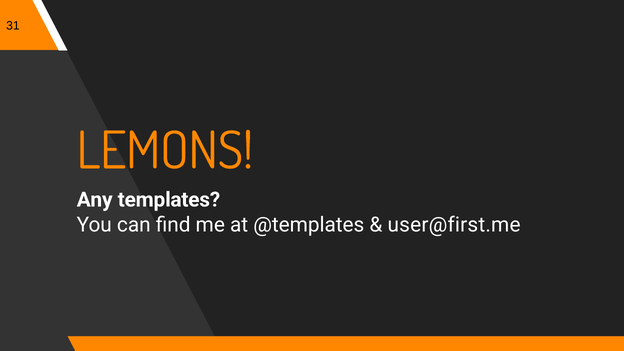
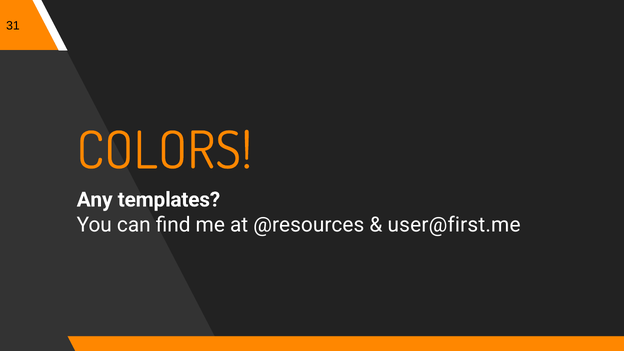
LEMONS: LEMONS -> COLORS (164, 151)
@templates: @templates -> @resources (309, 225)
